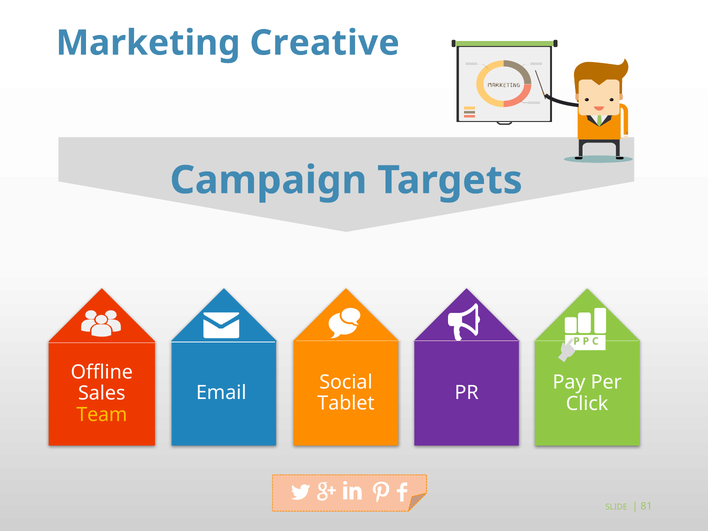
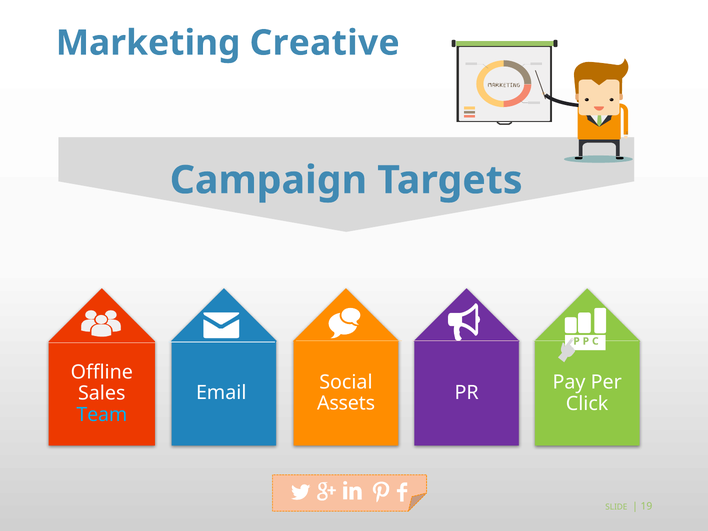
Tablet: Tablet -> Assets (346, 403)
Team colour: yellow -> light blue (102, 415)
81: 81 -> 19 (646, 506)
